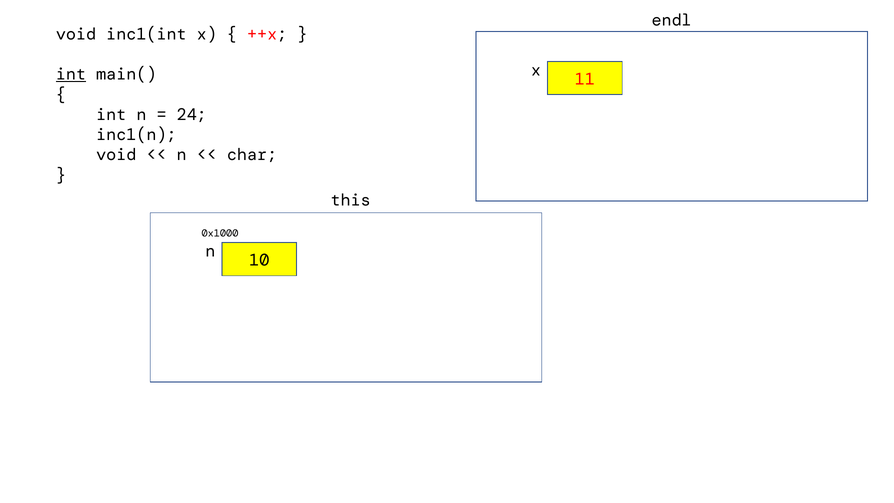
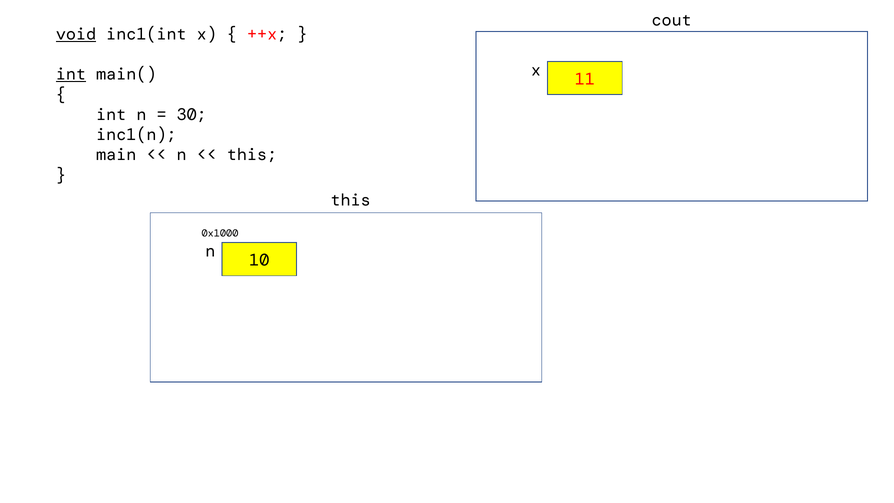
endl: endl -> cout (672, 20)
void underline: none -> present (76, 34)
24: 24 -> 30 (192, 115)
void: void -> main (116, 155)
char: char -> this (252, 155)
